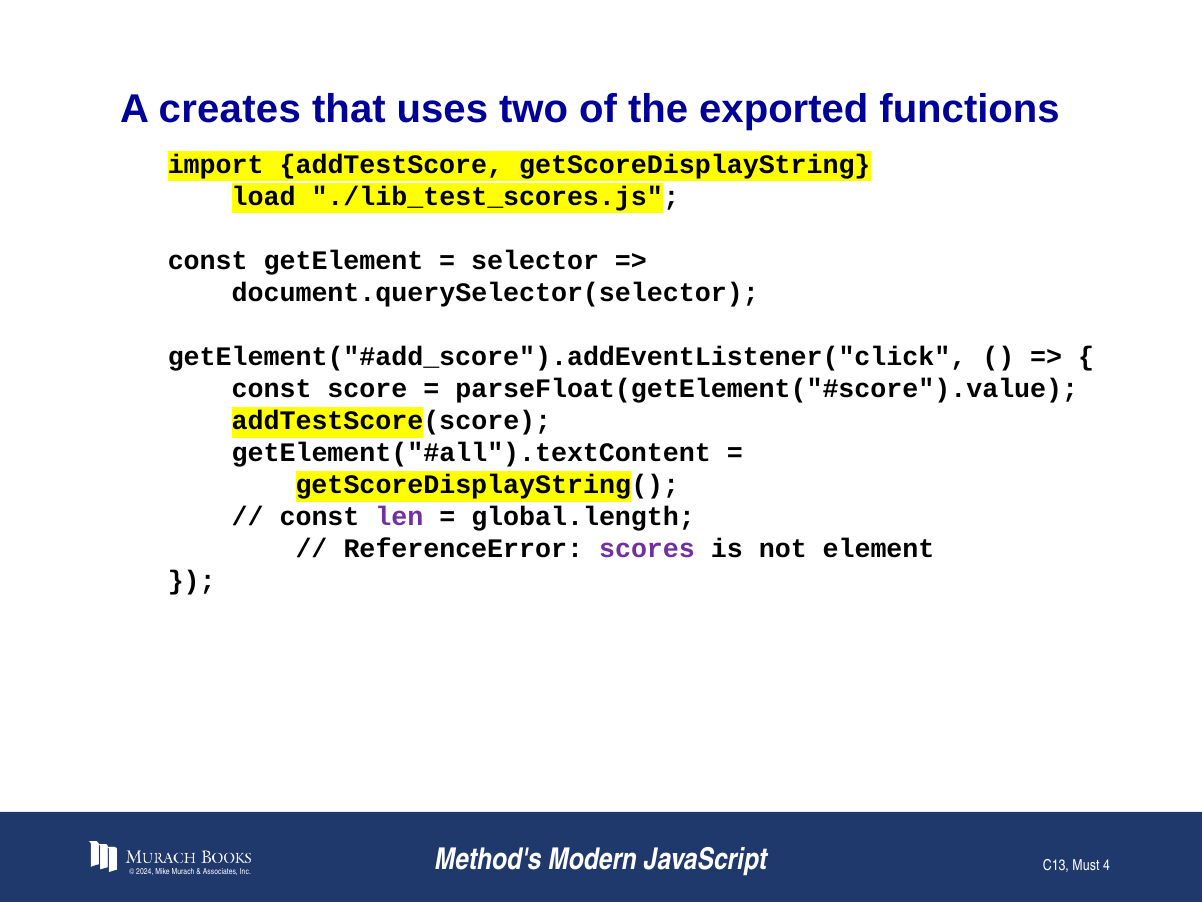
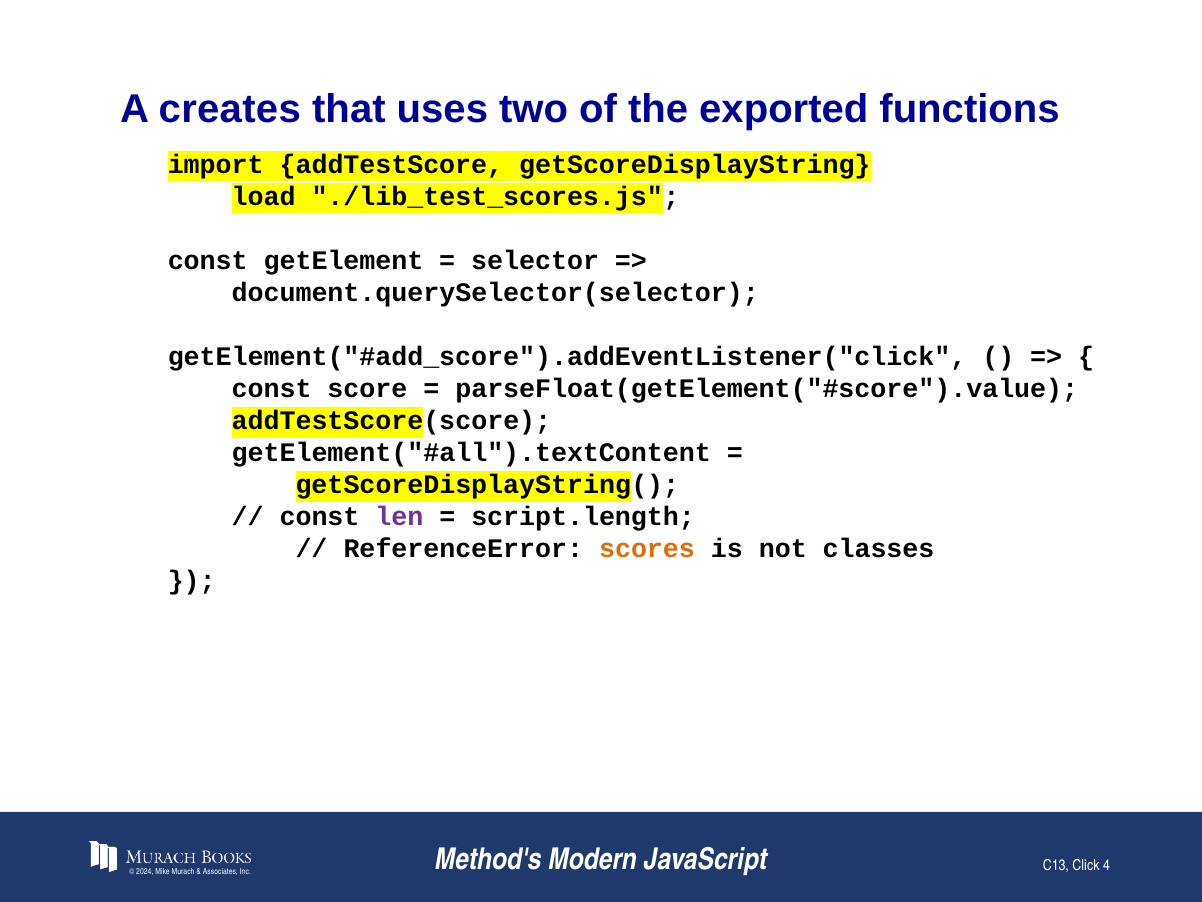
global.length: global.length -> script.length (583, 517)
scores colour: purple -> orange (647, 549)
element: element -> classes (879, 549)
Must: Must -> Click (1086, 865)
